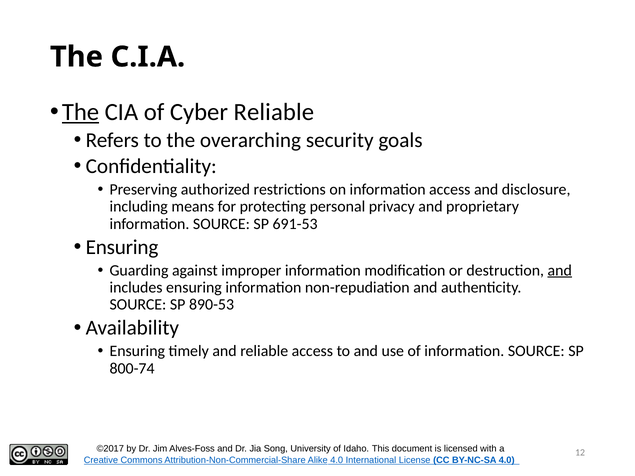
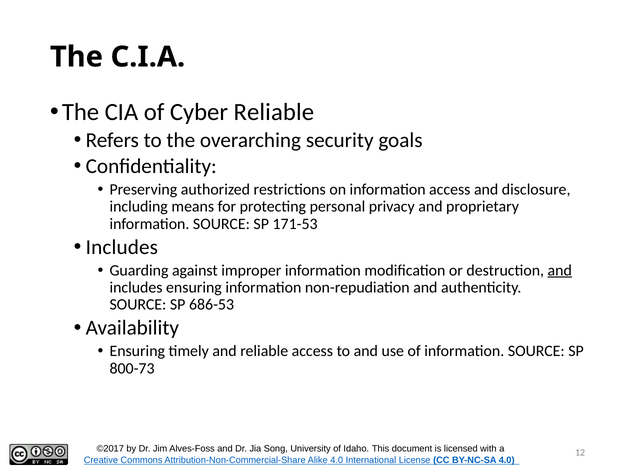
The underline: present -> none (80, 112)
691-53: 691-53 -> 171-53 (295, 224)
Ensuring: Ensuring -> Includes (122, 247)
890-53: 890-53 -> 686-53 (212, 305)
800-74: 800-74 -> 800-73 (132, 369)
